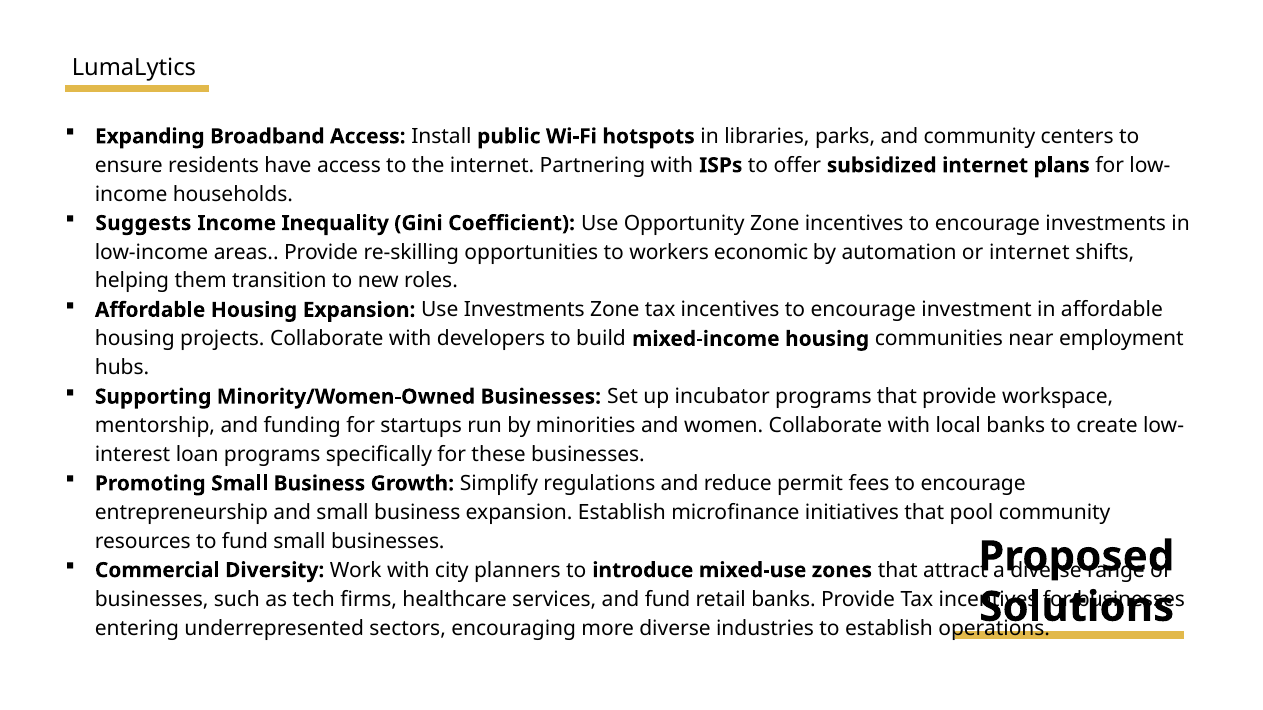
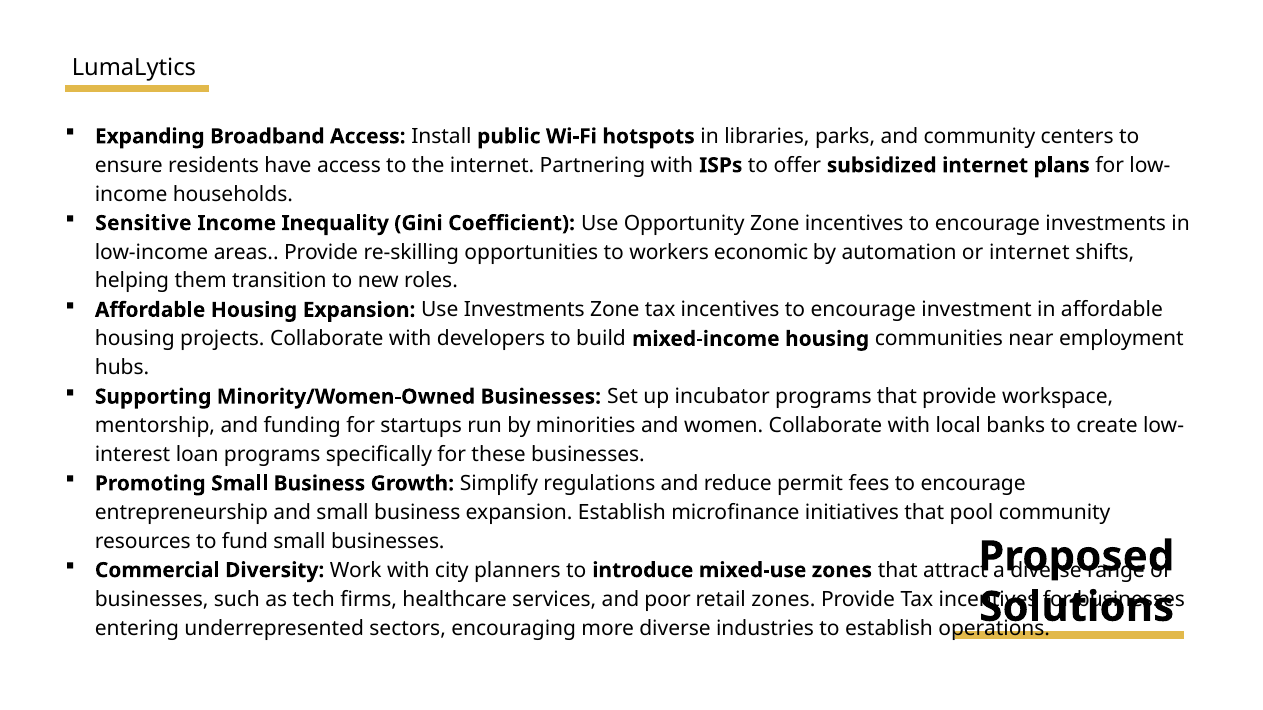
Suggests: Suggests -> Sensitive (143, 223)
and fund: fund -> poor (668, 600)
retail banks: banks -> zones (783, 600)
